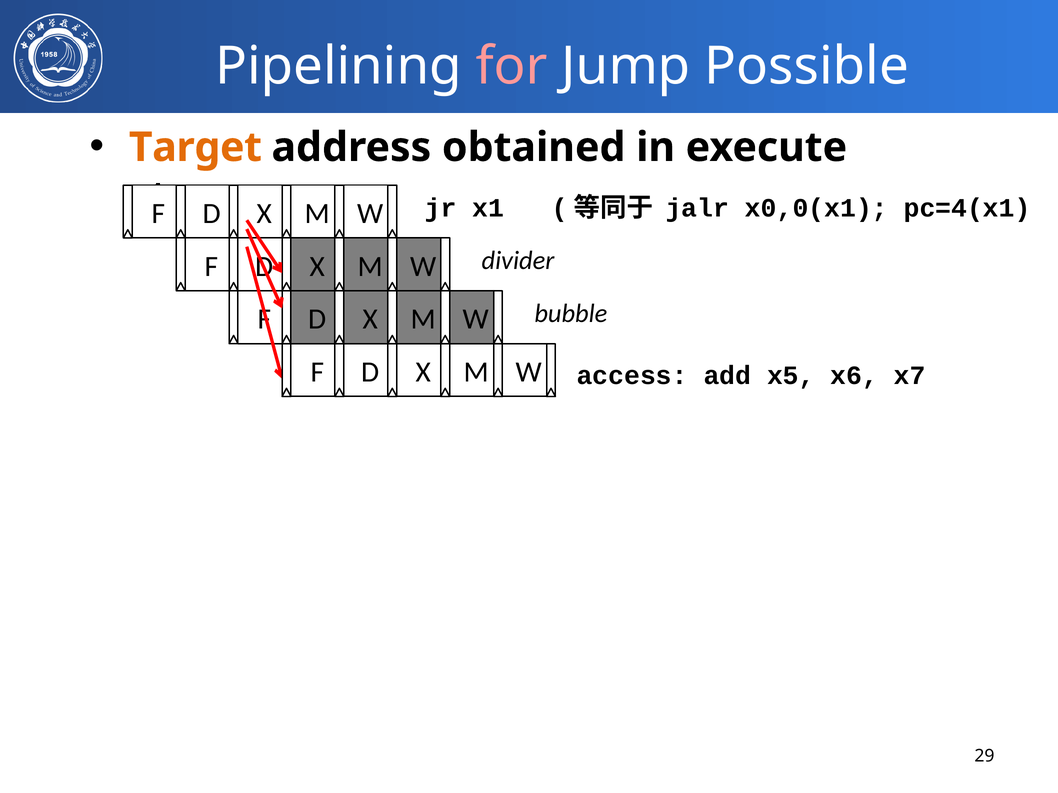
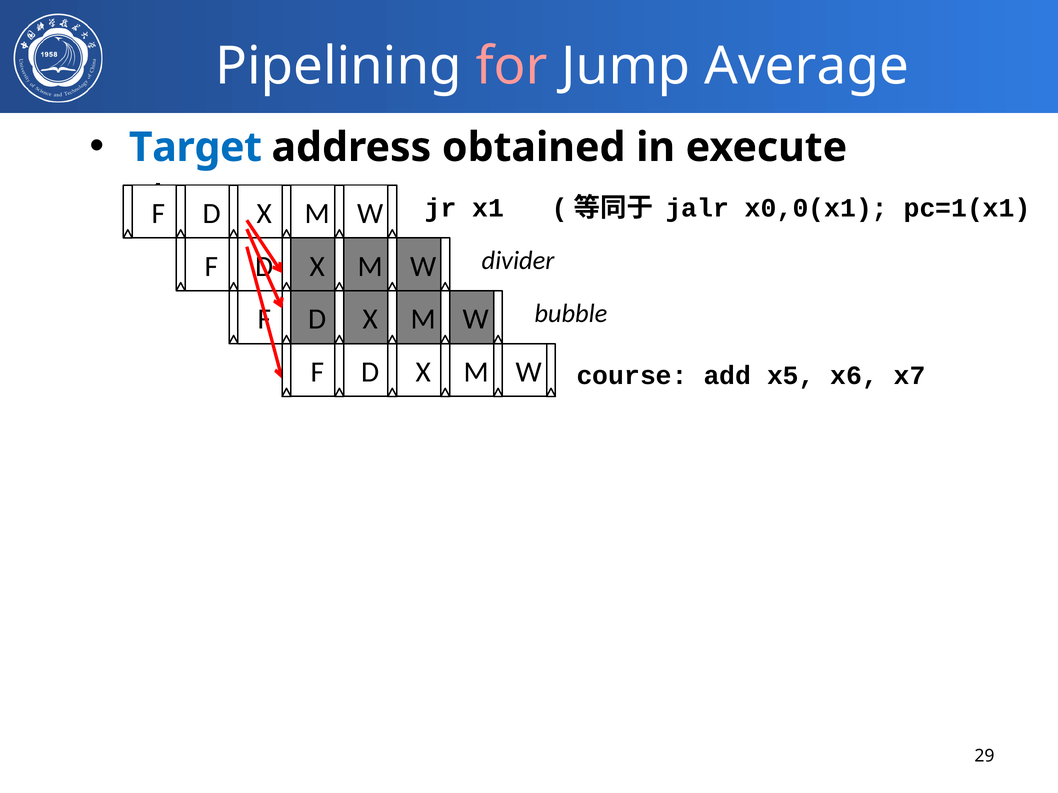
Possible: Possible -> Average (807, 66)
Target colour: orange -> blue (195, 147)
pc=4(x1: pc=4(x1 -> pc=1(x1 (967, 208)
access: access -> course (632, 376)
